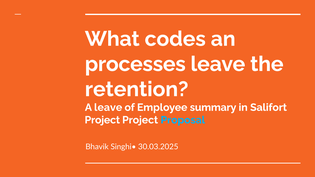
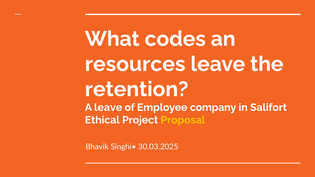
processes: processes -> resources (135, 64)
summary: summary -> company (213, 108)
Project: Project -> Ethical (102, 120)
Proposal colour: light blue -> yellow (183, 120)
